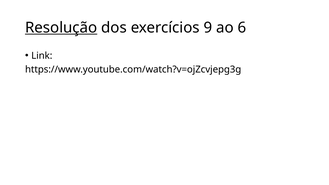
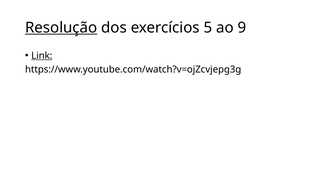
9: 9 -> 5 (208, 28)
6: 6 -> 9 (242, 28)
Link underline: none -> present (42, 56)
